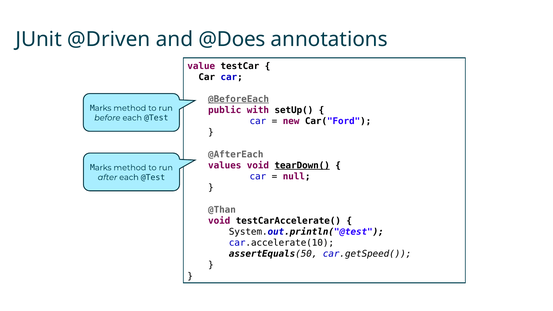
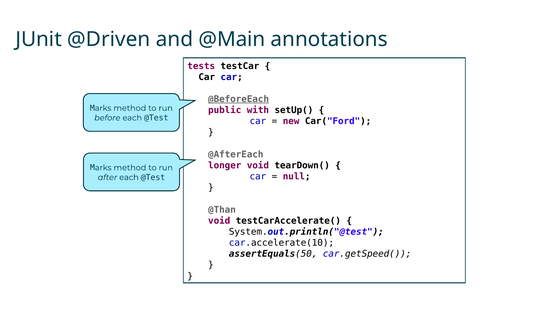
@Does: @Does -> @Main (232, 39)
value: value -> tests (201, 66)
values: values -> longer (225, 165)
tearDown( underline: present -> none (302, 165)
